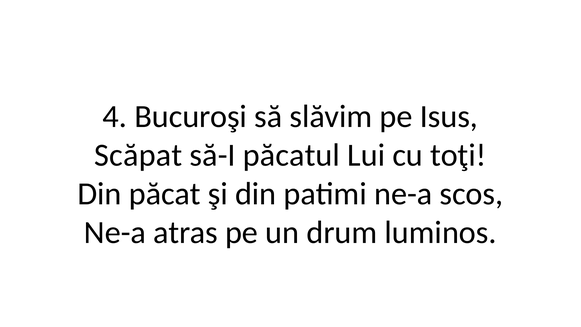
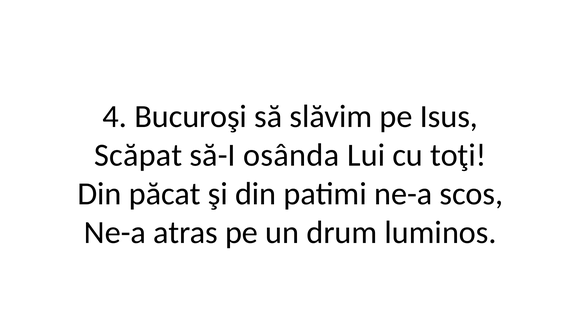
păcatul: păcatul -> osânda (291, 155)
